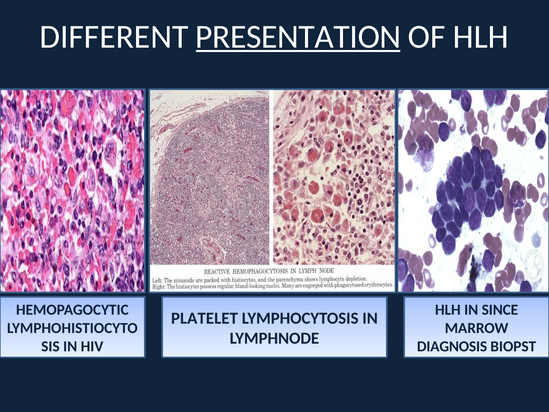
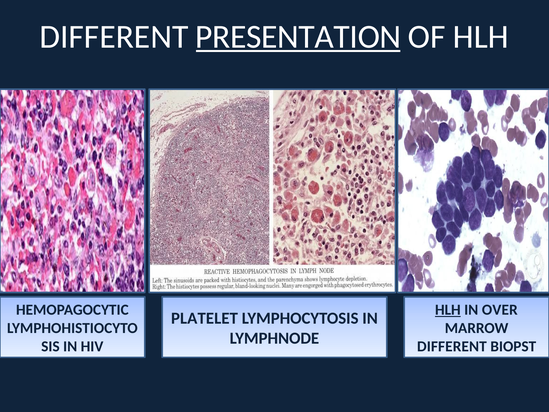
HLH underline: none -> present (448, 310)
SINCE: SINCE -> OVER (500, 310)
DIAGNOSIS: DIAGNOSIS -> DIFFERENT (452, 346)
